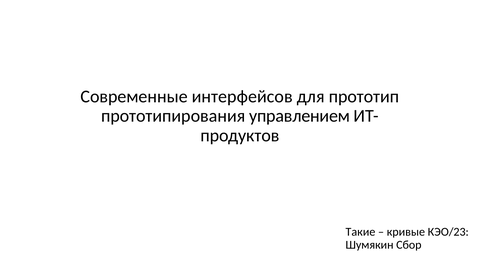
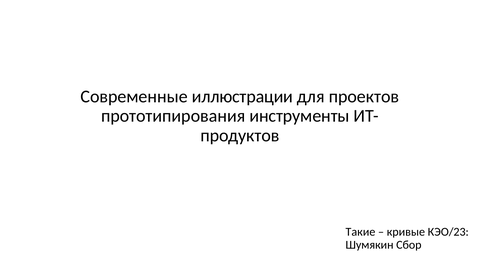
интерфейсов: интерфейсов -> иллюстрации (242, 97)
прототип: прототип -> проектов (364, 97)
управлением: управлением -> инструменты (300, 116)
